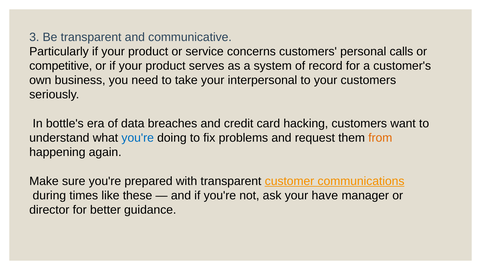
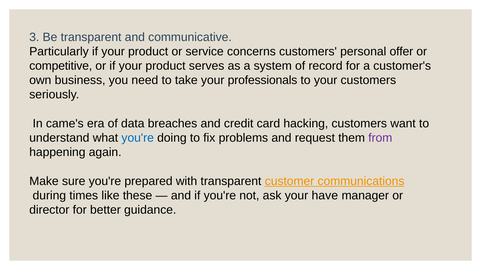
calls: calls -> offer (401, 52)
interpersonal: interpersonal -> professionals (263, 80)
bottle's: bottle's -> came's (65, 124)
from colour: orange -> purple (380, 138)
